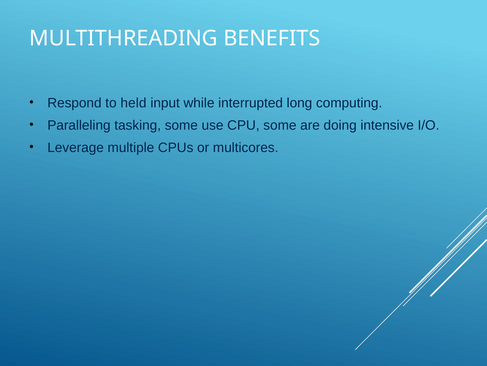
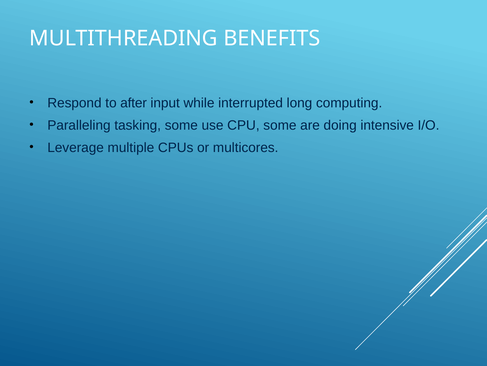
held: held -> after (134, 103)
